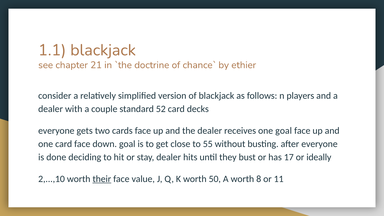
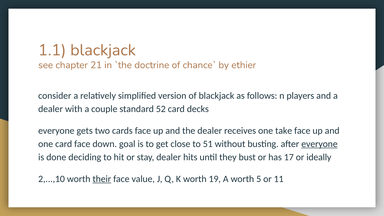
one goal: goal -> take (284, 131)
55: 55 -> 51 (208, 144)
everyone underline: none -> present (319, 144)
50: 50 -> 19 (215, 179)
8: 8 -> 5 (259, 179)
